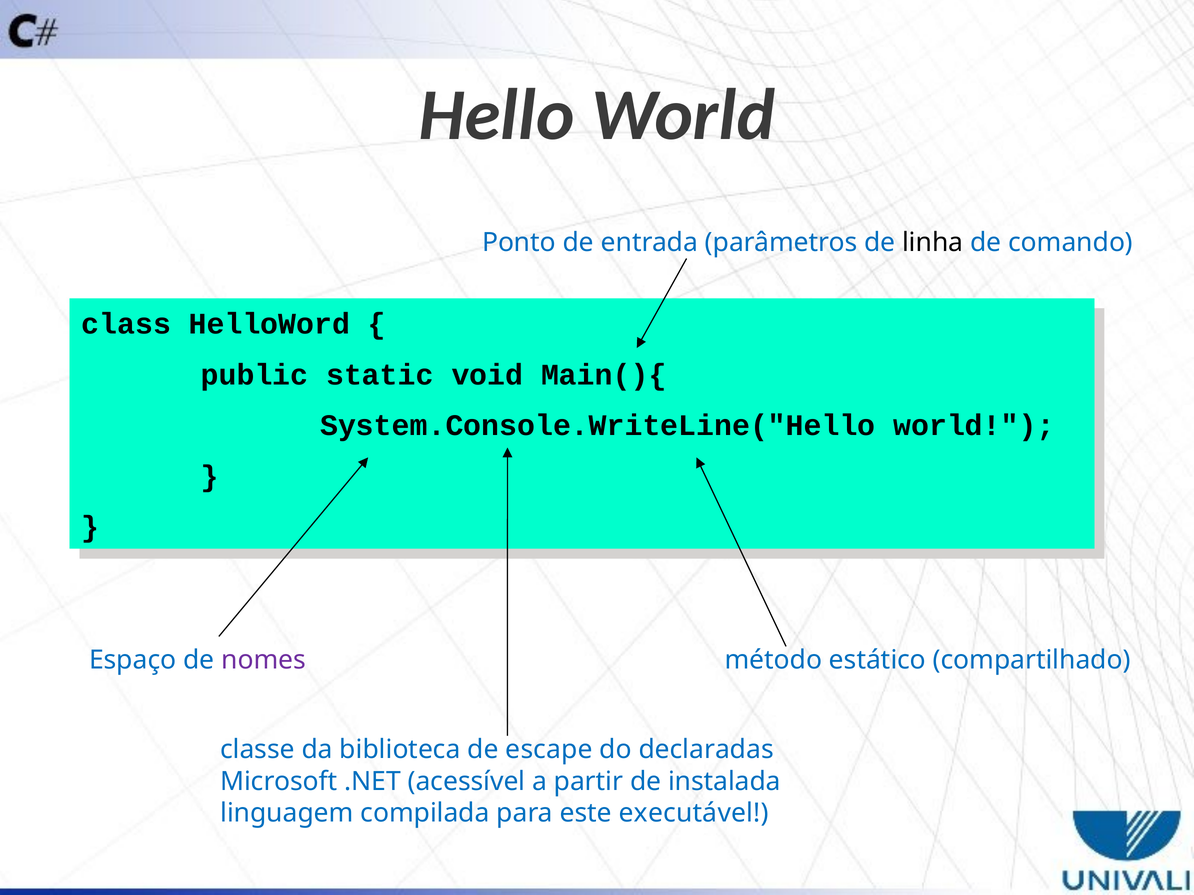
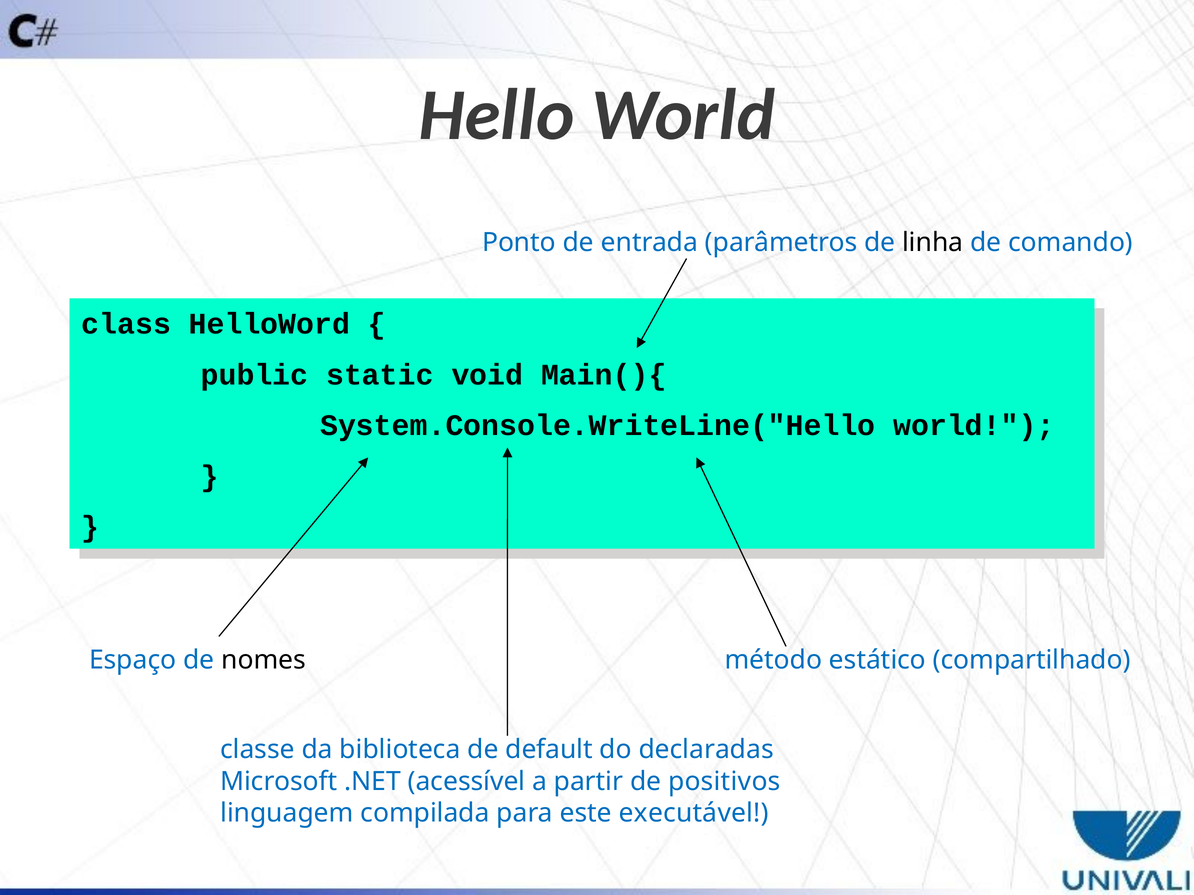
nomes colour: purple -> black (264, 660)
escape: escape -> default (549, 750)
instalada: instalada -> positivos (724, 782)
